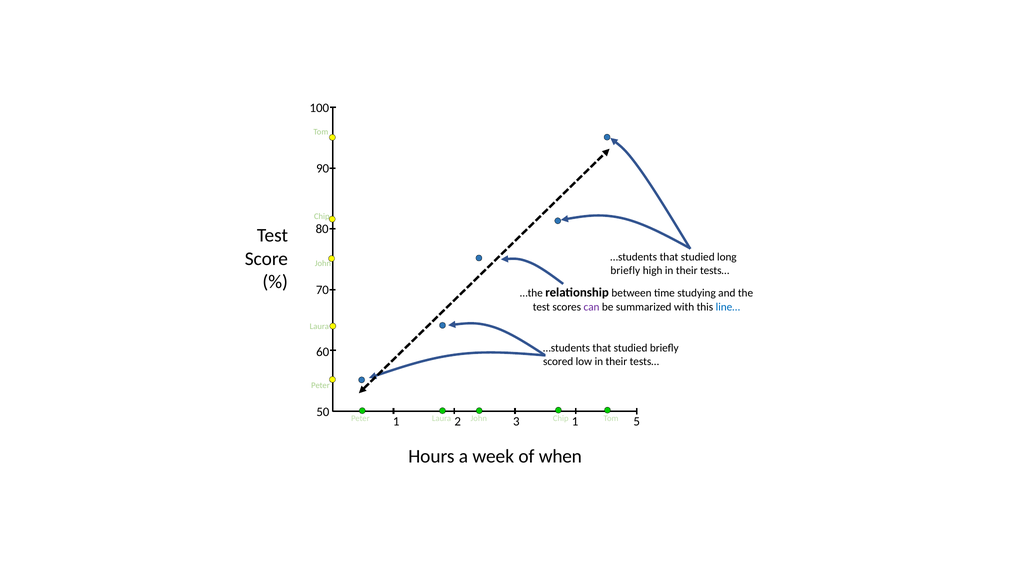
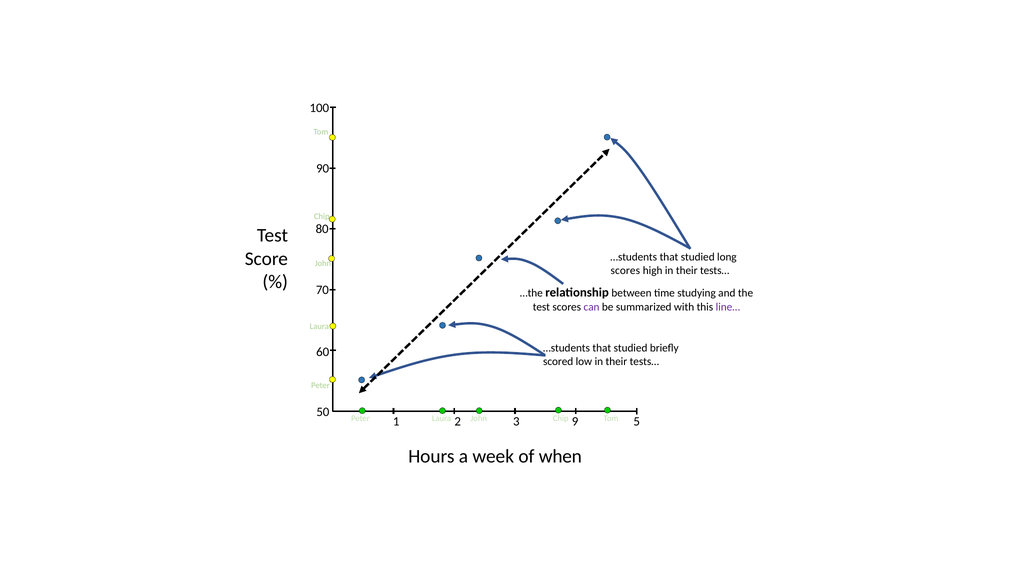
briefly: briefly -> scores (625, 271)
line… colour: blue -> purple (728, 307)
3 1: 1 -> 9 (575, 422)
